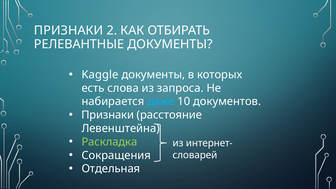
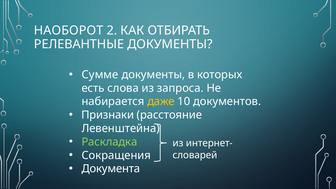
ПРИЗНАКИ: ПРИЗНАКИ -> НАОБОРОТ (69, 31)
Kaggle: Kaggle -> Сумме (100, 75)
даже colour: light blue -> yellow (161, 102)
Отдельная: Отдельная -> Документа (111, 169)
